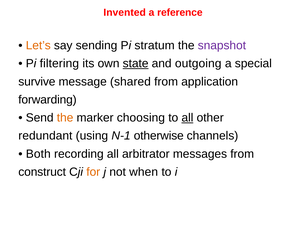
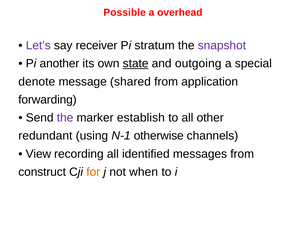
Invented: Invented -> Possible (125, 12)
reference: reference -> overhead (180, 12)
Let’s colour: orange -> purple (38, 46)
sending: sending -> receiver (97, 46)
filtering: filtering -> another (59, 64)
survive: survive -> denote (37, 82)
the colour: orange -> purple (65, 118)
choosing: choosing -> establish (141, 118)
all underline: present -> none (187, 118)
Both: Both -> View (38, 154)
arbitrator: arbitrator -> identified (146, 154)
